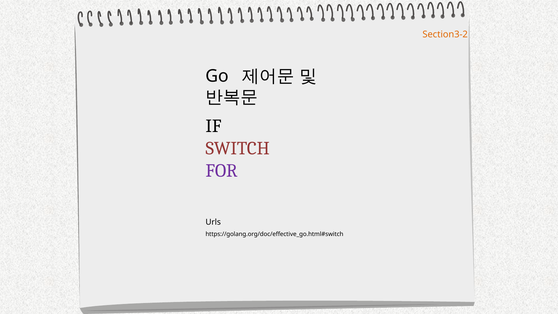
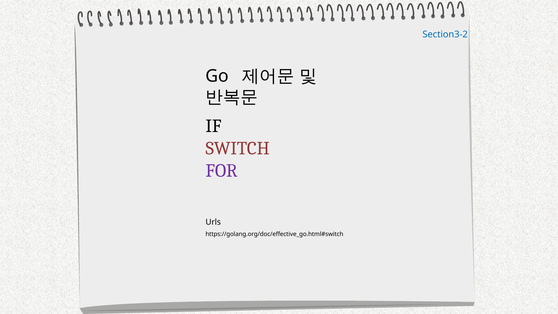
Section3-2 colour: orange -> blue (445, 34)
